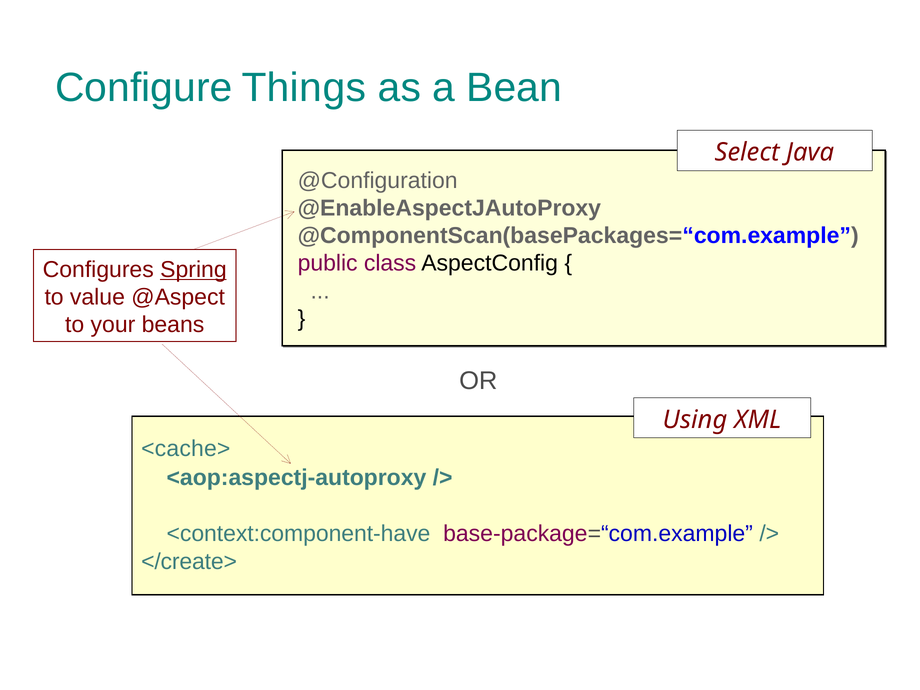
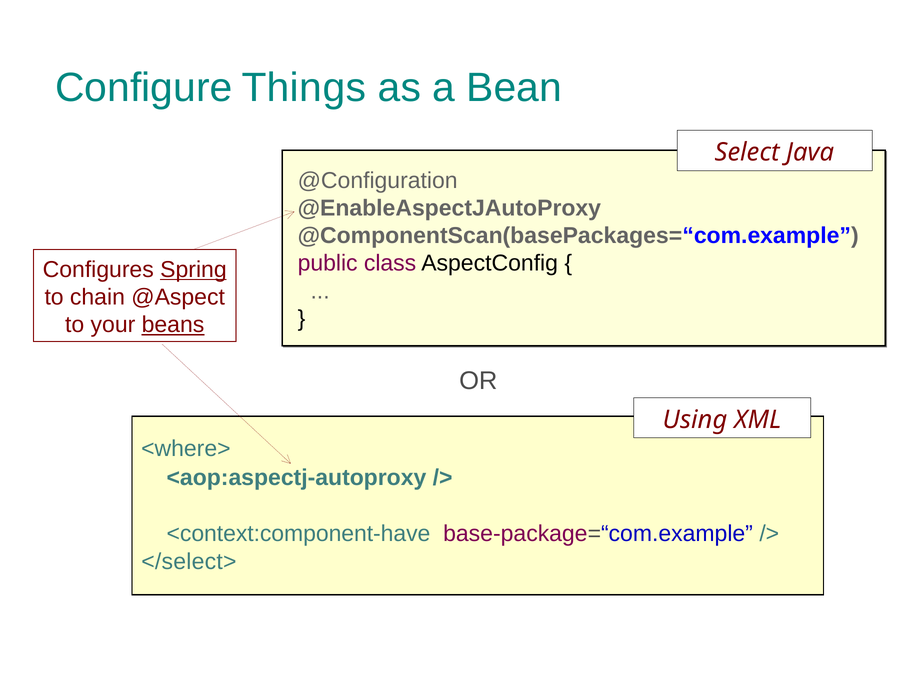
value: value -> chain (97, 297)
beans underline: none -> present (173, 325)
<cache>: <cache> -> <where> (186, 449)
</create>: </create> -> </select> (189, 561)
